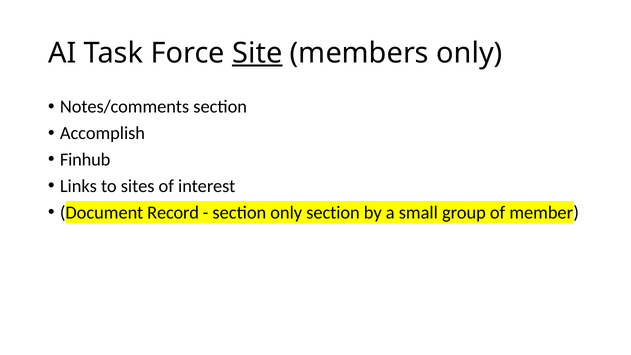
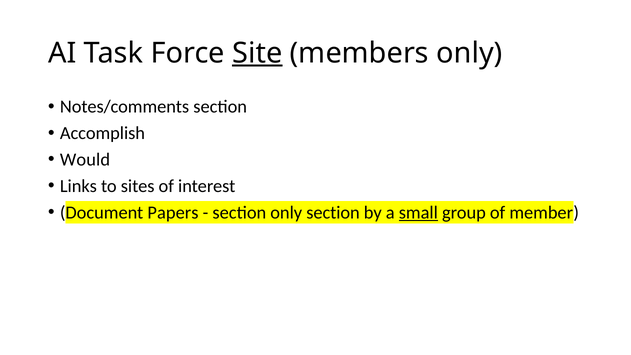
Finhub: Finhub -> Would (85, 160)
Record: Record -> Papers (173, 213)
small underline: none -> present (418, 213)
